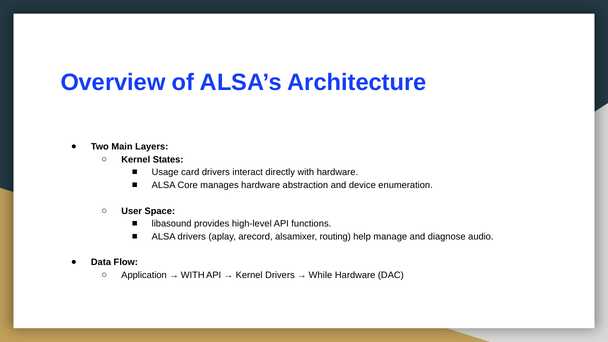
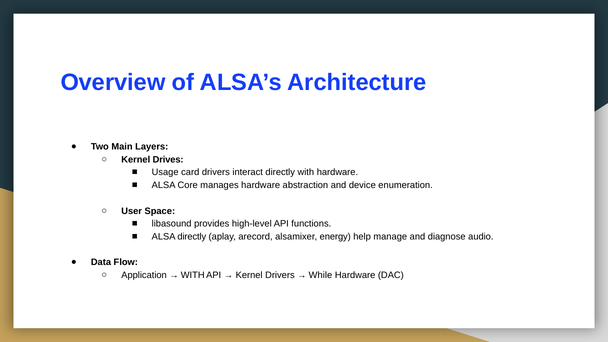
States: States -> Drives (168, 160)
ALSA drivers: drivers -> directly (192, 237)
routing: routing -> energy (335, 237)
